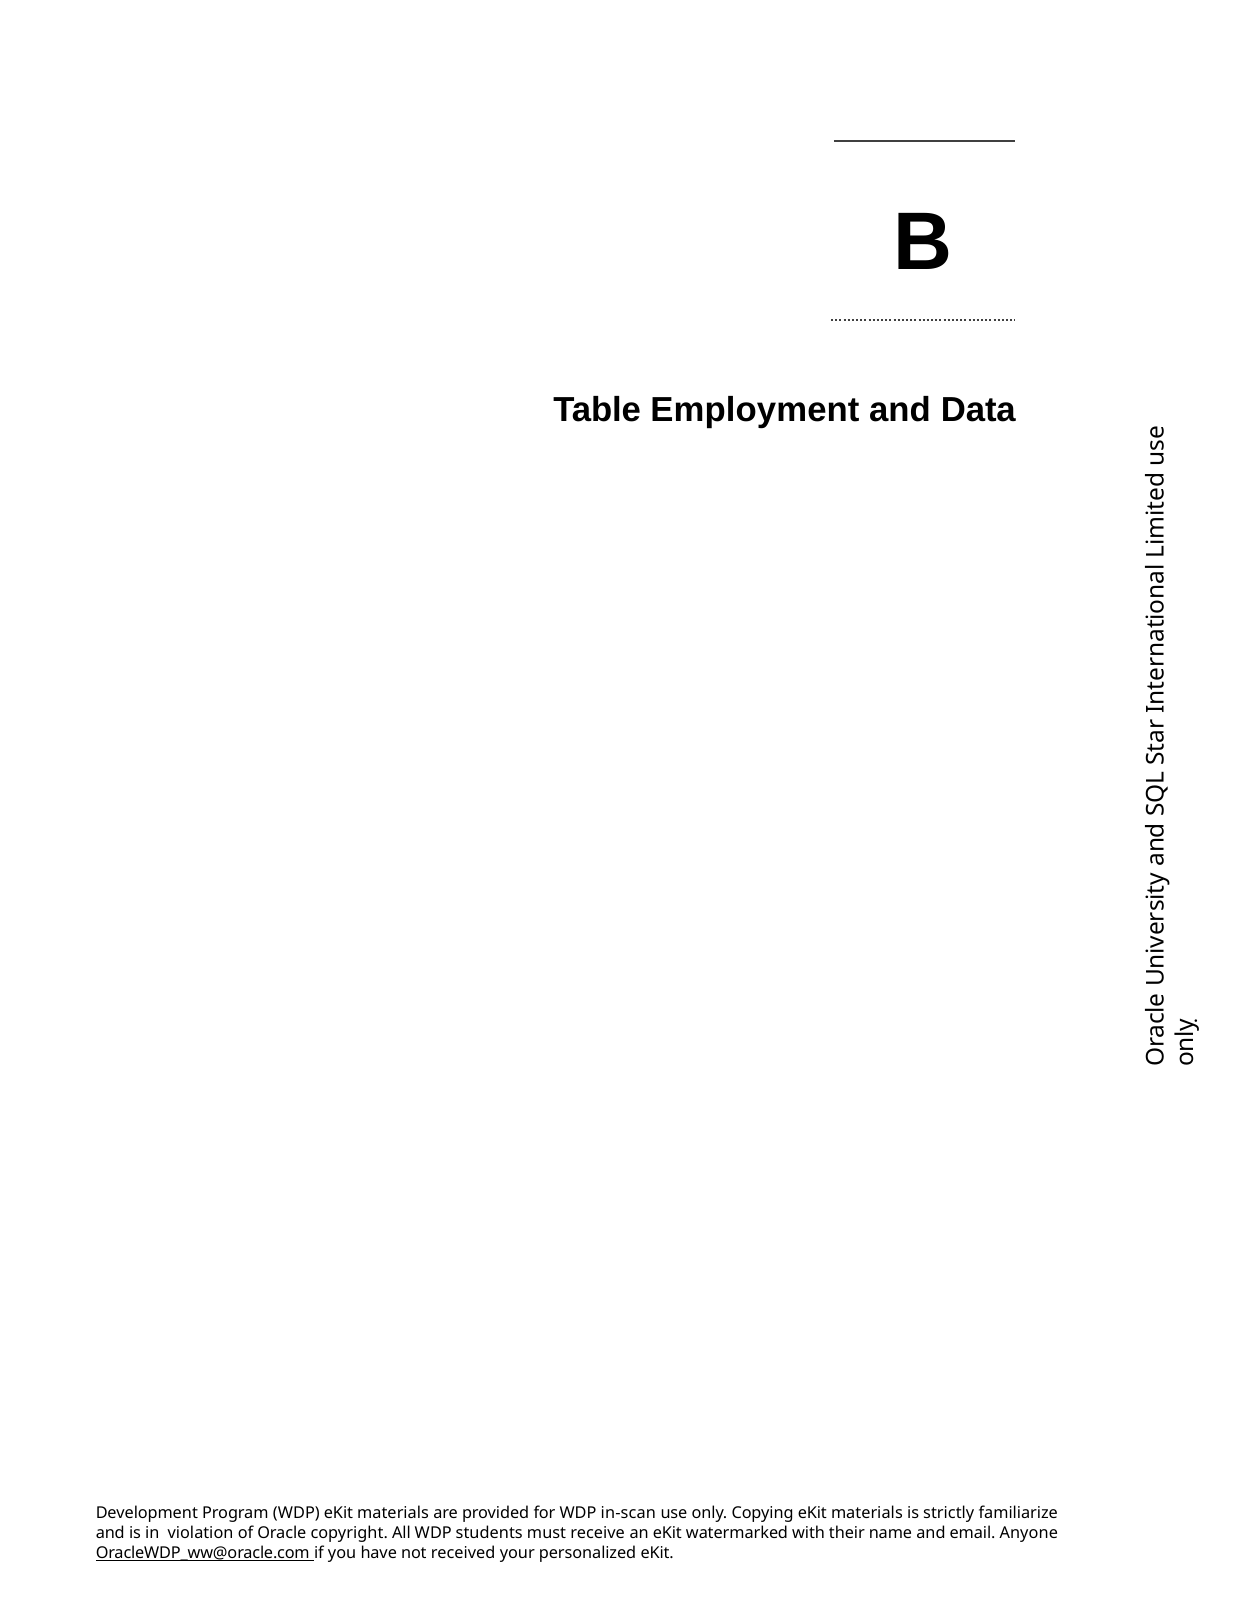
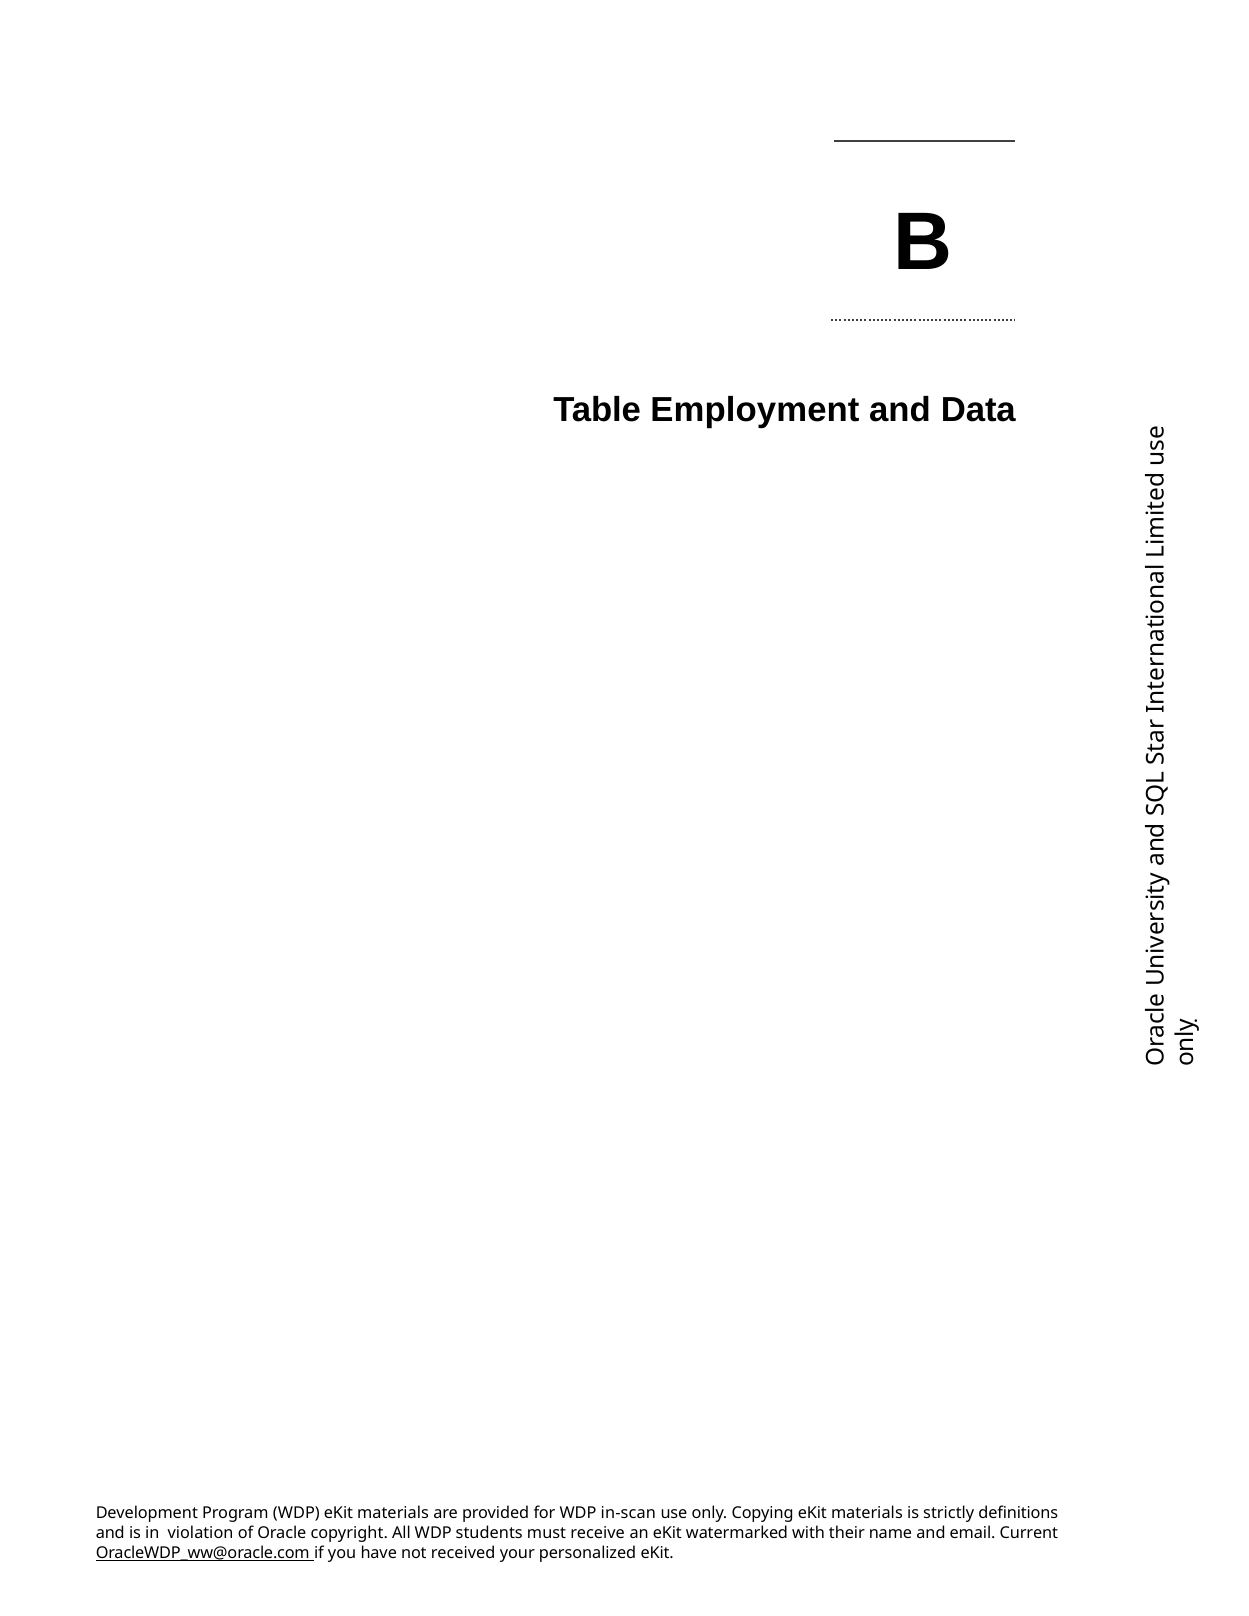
familiarize: familiarize -> definitions (1018, 1513)
Anyone: Anyone -> Current (1029, 1533)
